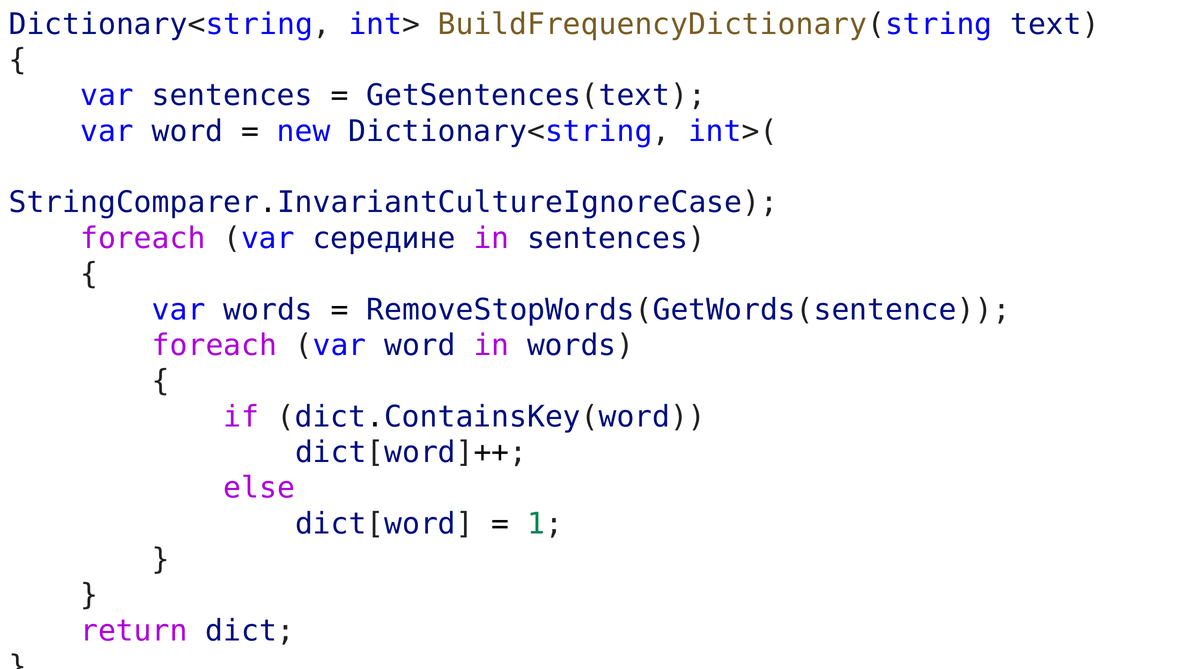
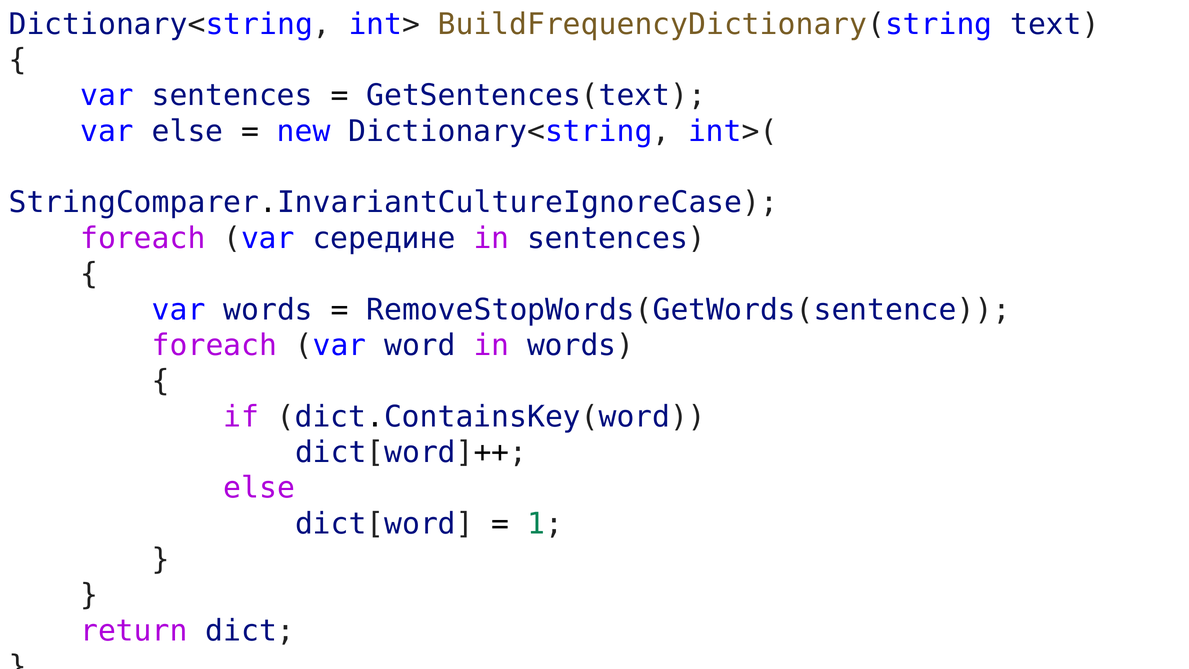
word: word -> else (188, 131)
